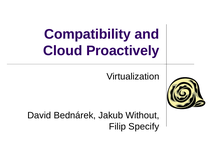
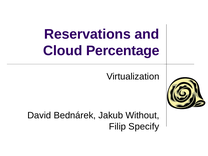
Compatibility: Compatibility -> Reservations (87, 34)
Proactively: Proactively -> Percentage (123, 51)
